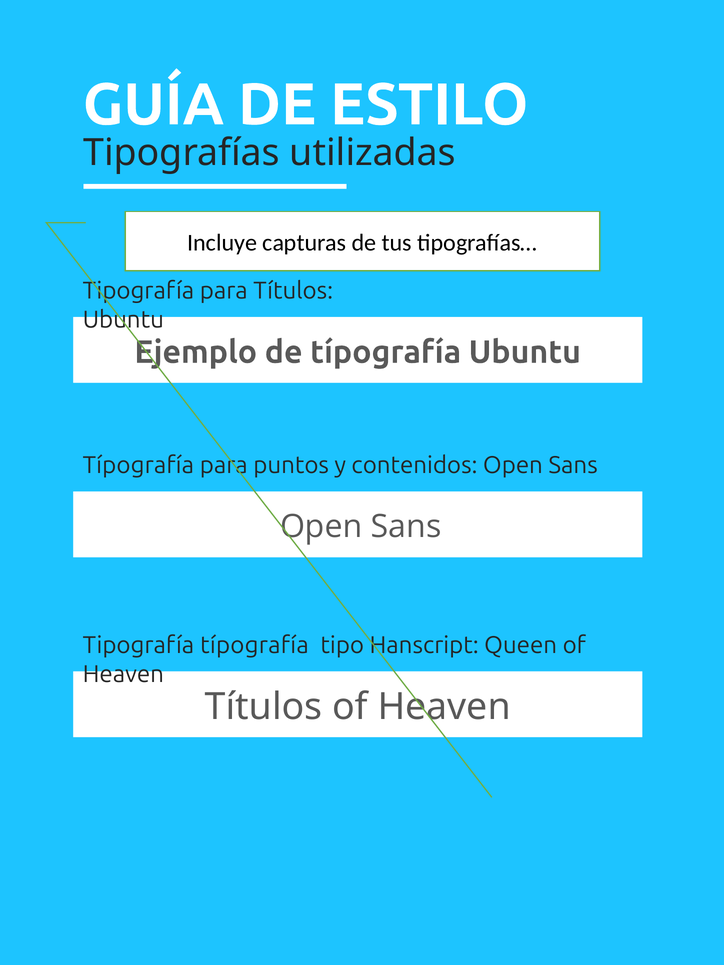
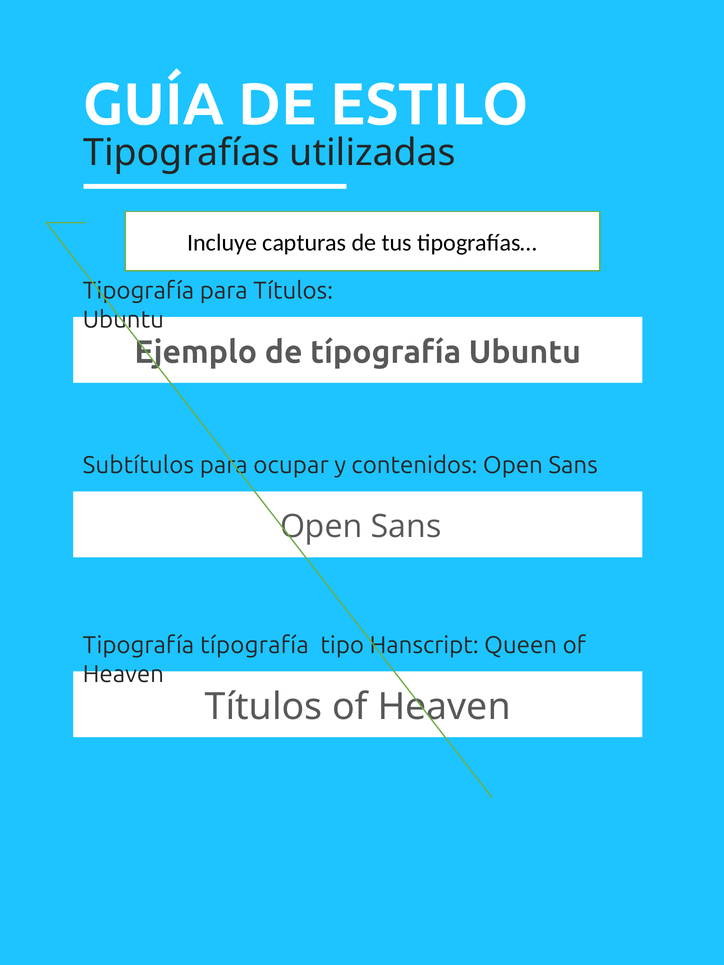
Típografía: Típografía -> Subtítulos (138, 466)
puntos: puntos -> ocupar (291, 466)
